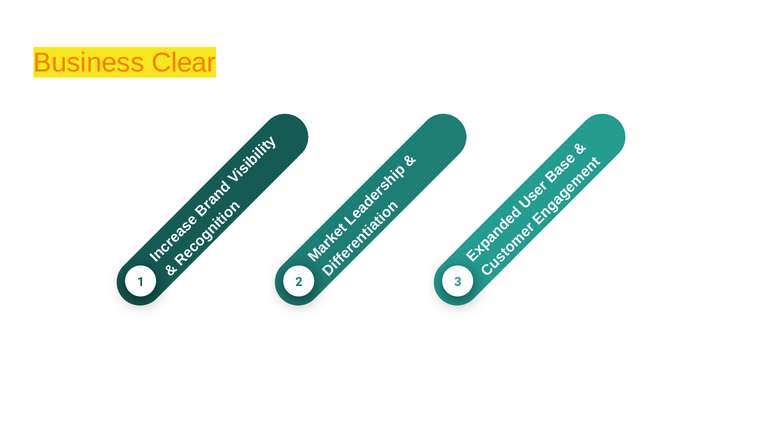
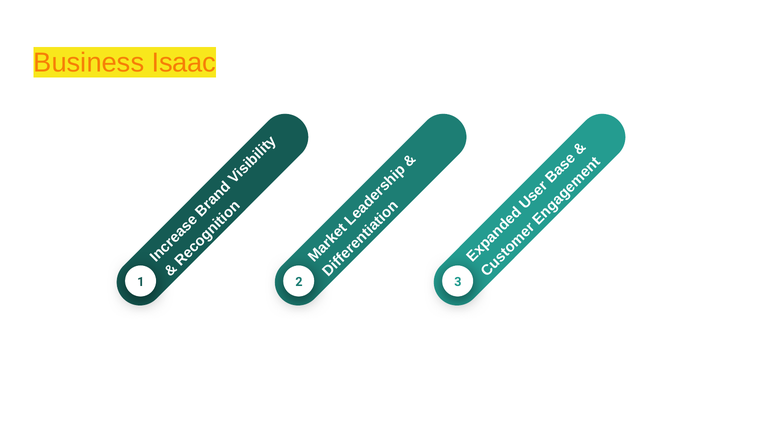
Clear: Clear -> Isaac (184, 63)
